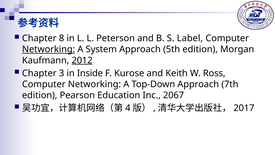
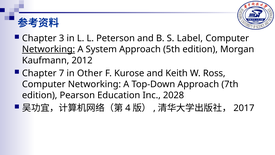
8: 8 -> 3 (62, 38)
2012 underline: present -> none (82, 60)
3: 3 -> 7 (62, 73)
Inside: Inside -> Other (90, 73)
2067: 2067 -> 2028 (174, 95)
